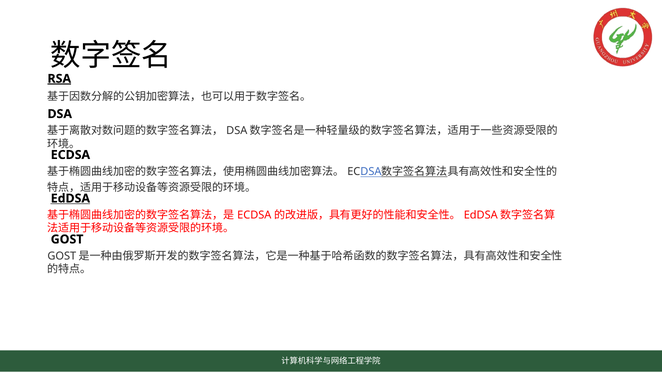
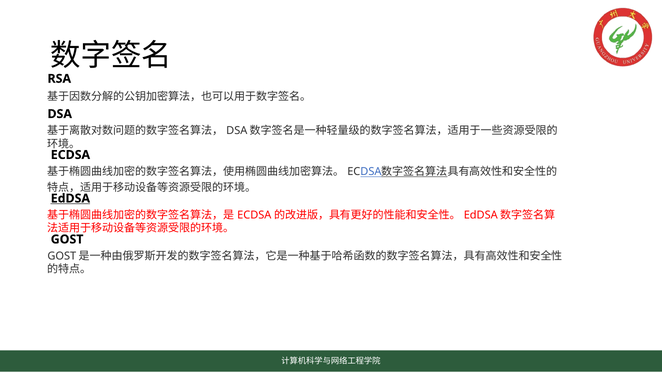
RSA underline: present -> none (59, 79)
